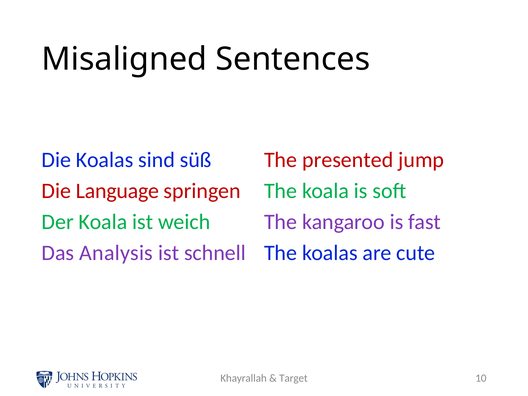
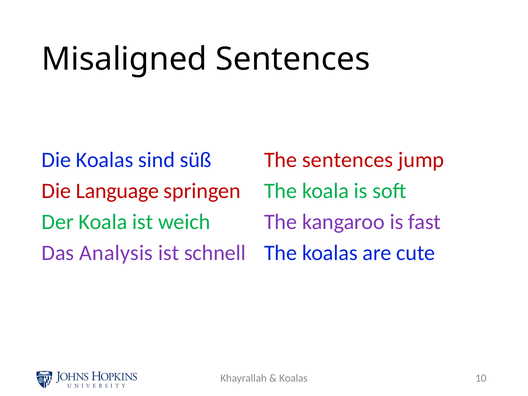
The presented: presented -> sentences (348, 160)
Target: Target -> Koalas (293, 378)
